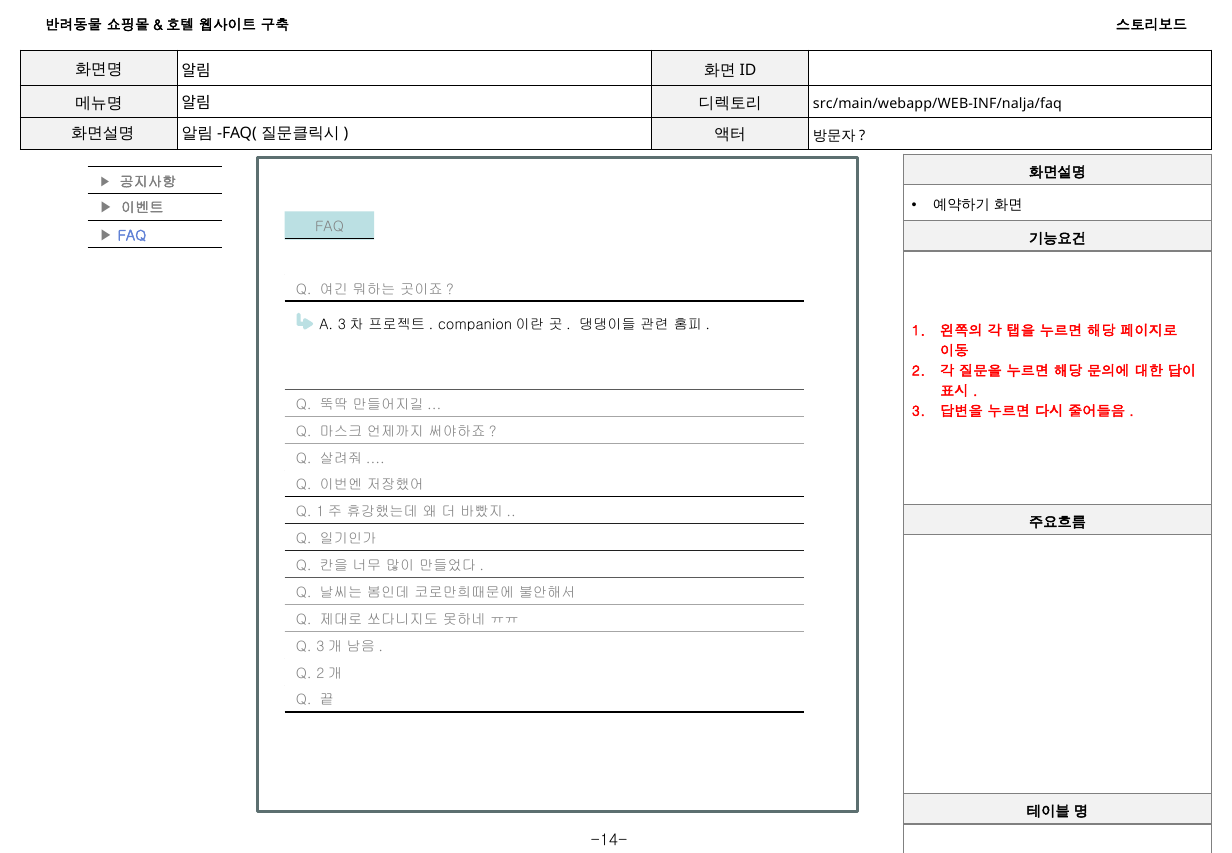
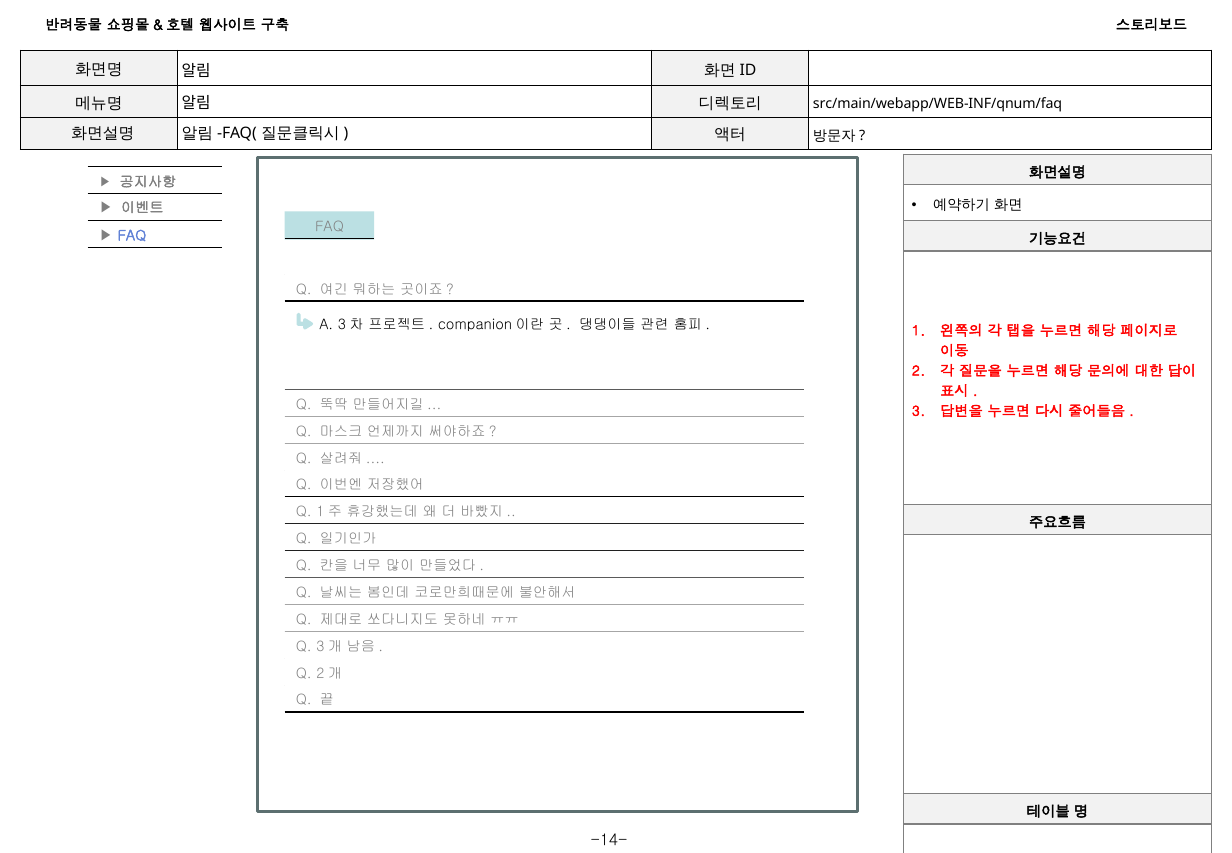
src/main/webapp/WEB-INF/nalja/faq: src/main/webapp/WEB-INF/nalja/faq -> src/main/webapp/WEB-INF/qnum/faq (938, 104)
